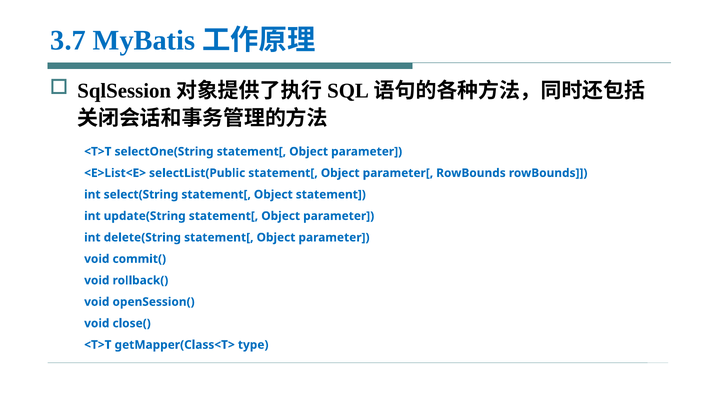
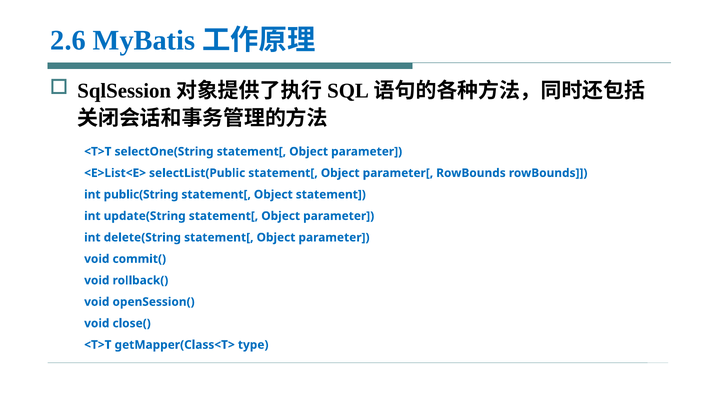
3.7: 3.7 -> 2.6 (68, 40)
select(String: select(String -> public(String (141, 194)
